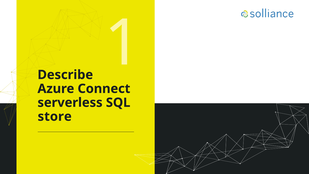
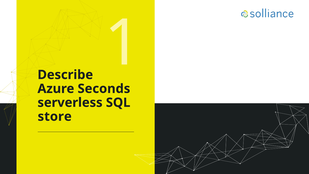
Connect: Connect -> Seconds (104, 89)
